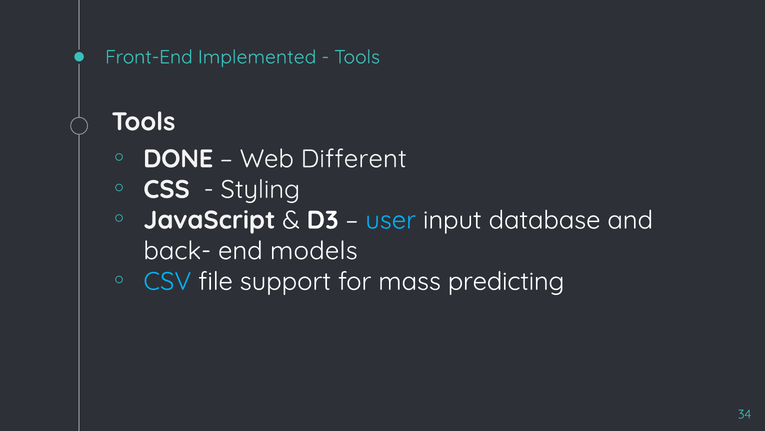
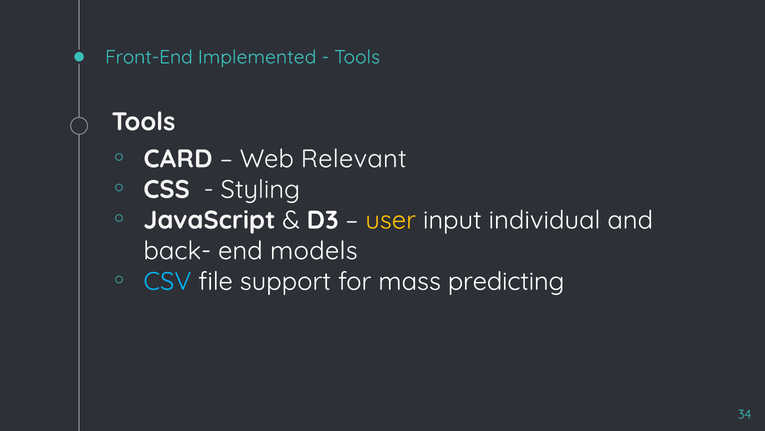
DONE: DONE -> CARD (178, 159)
Different: Different -> Relevant (354, 159)
user colour: light blue -> yellow (391, 220)
database: database -> individual (545, 220)
